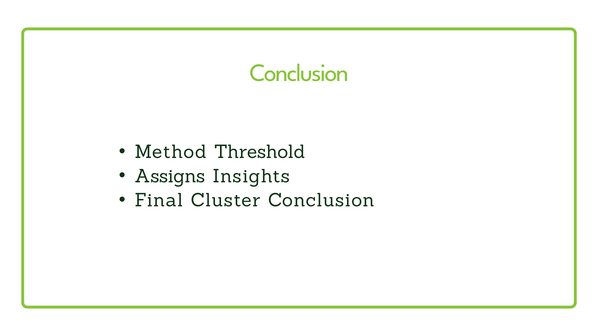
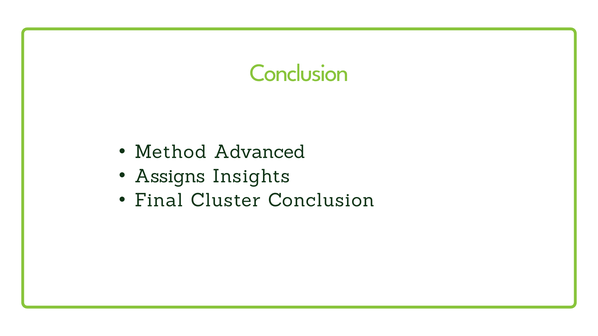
Threshold: Threshold -> Advanced (260, 152)
